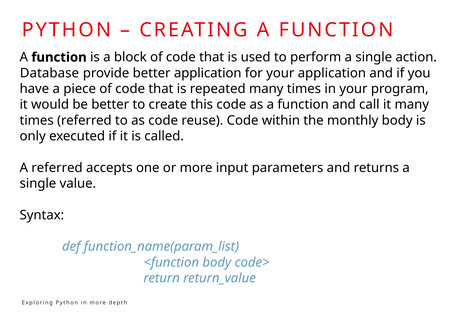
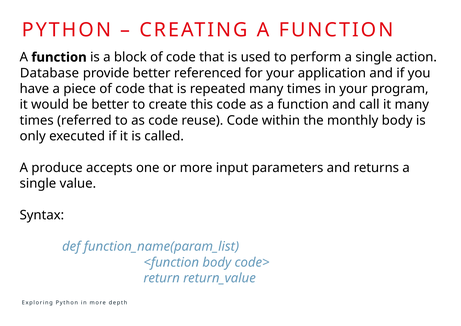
better application: application -> referenced (208, 73)
A referred: referred -> produce (57, 168)
